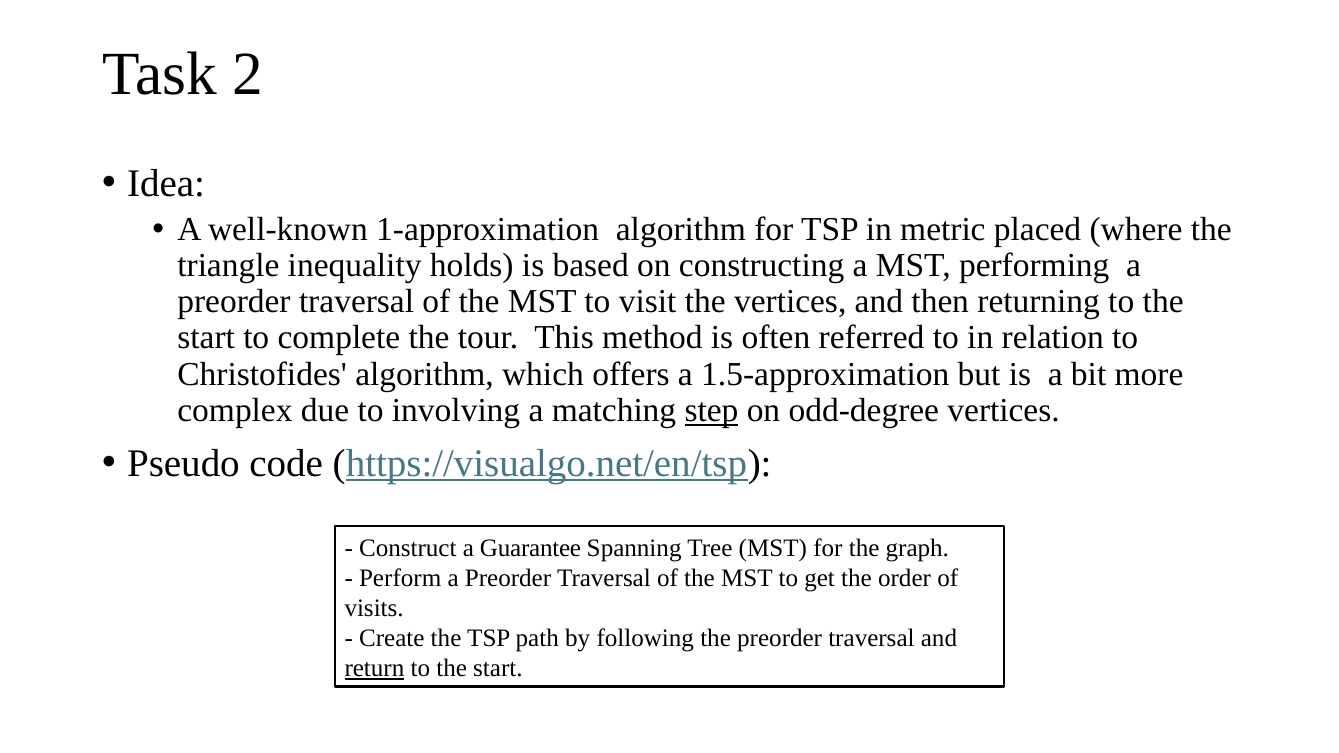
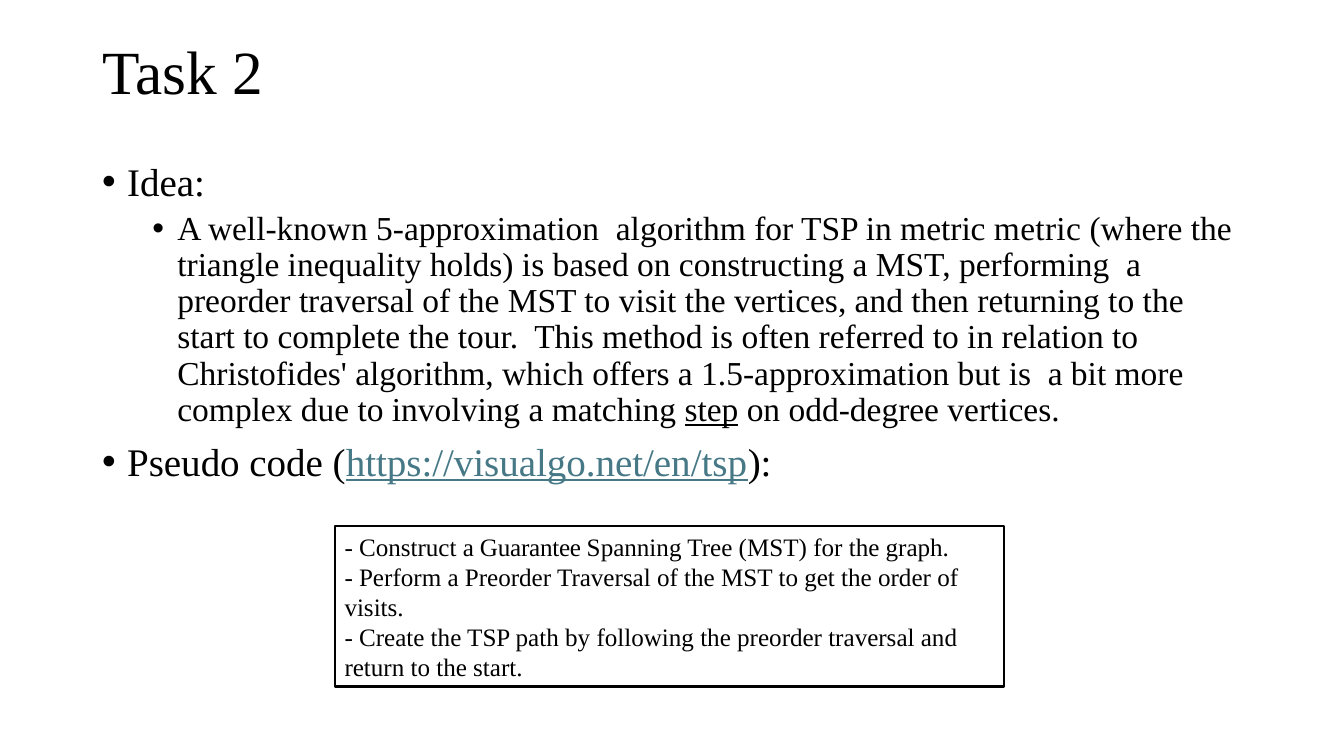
1-approximation: 1-approximation -> 5-approximation (488, 230)
metric placed: placed -> metric (1037, 230)
return underline: present -> none (374, 668)
